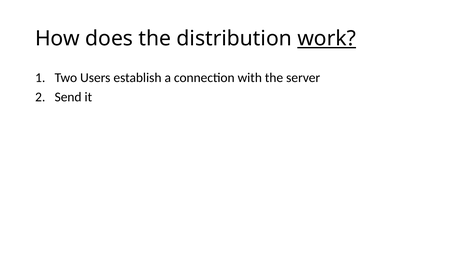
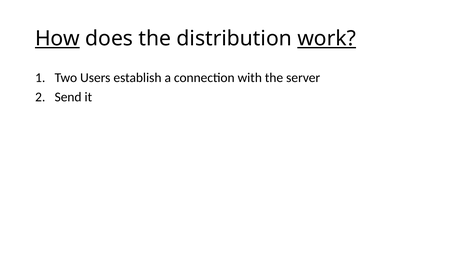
How underline: none -> present (58, 39)
